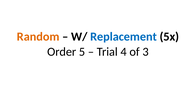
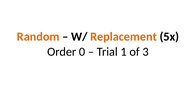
Replacement colour: blue -> orange (124, 37)
5: 5 -> 0 (82, 52)
4: 4 -> 1 (124, 52)
